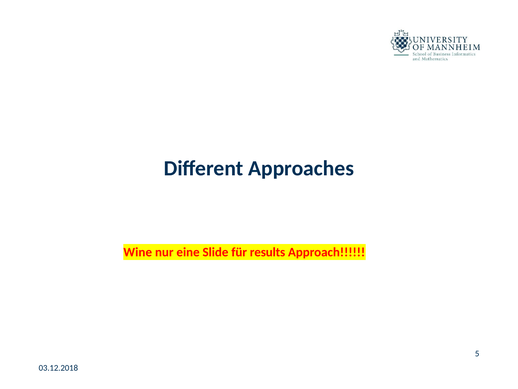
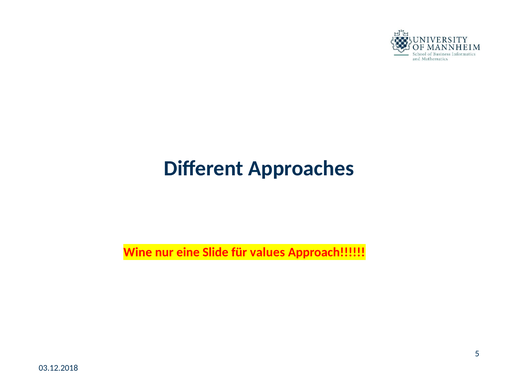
results: results -> values (267, 252)
